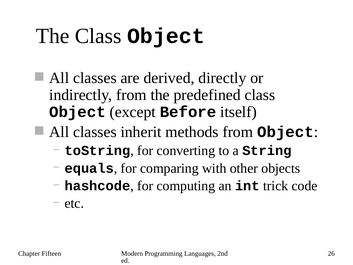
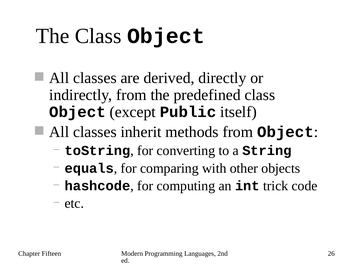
Before: Before -> Public (188, 112)
